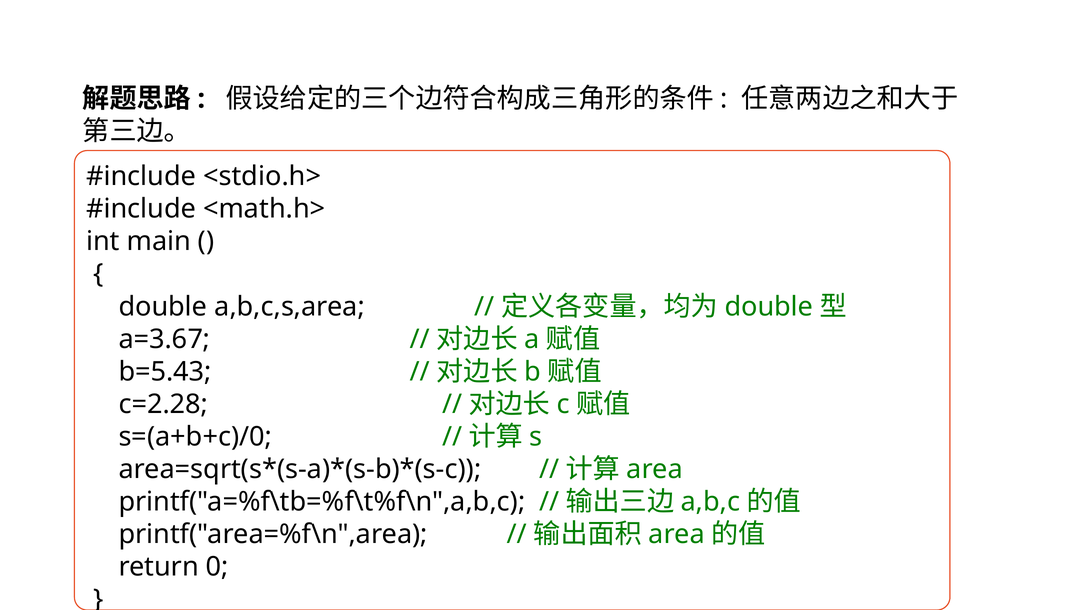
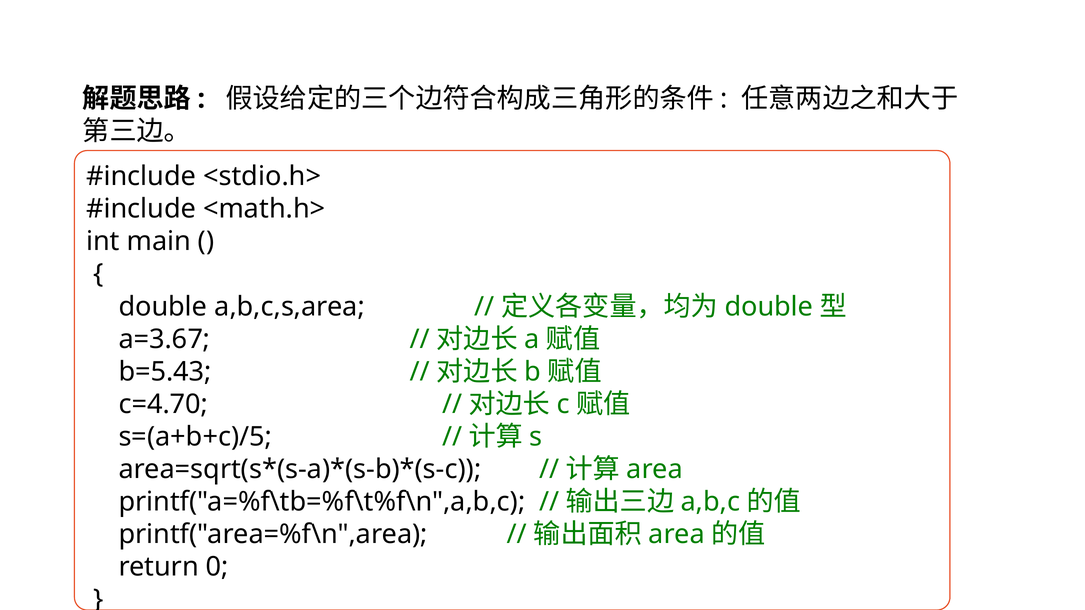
c=2.28: c=2.28 -> c=4.70 (163, 404)
s=(a+b+c)/0: s=(a+b+c)/0 -> s=(a+b+c)/5 (195, 437)
